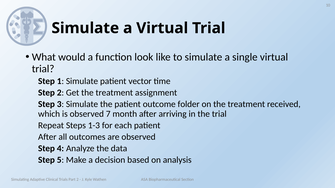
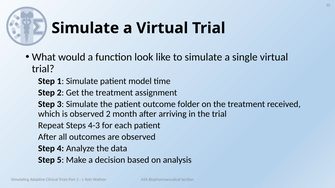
vector: vector -> model (140, 81)
observed 7: 7 -> 2 (108, 114)
1-3: 1-3 -> 4-3 (94, 126)
